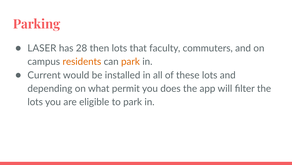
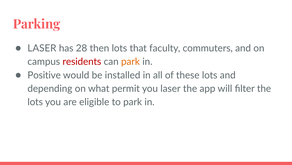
residents colour: orange -> red (82, 61)
Current: Current -> Positive (44, 75)
you does: does -> laser (170, 88)
